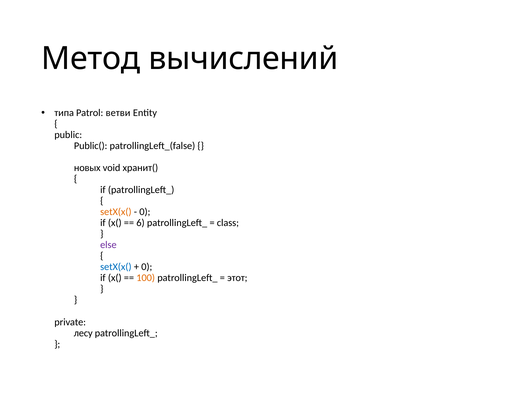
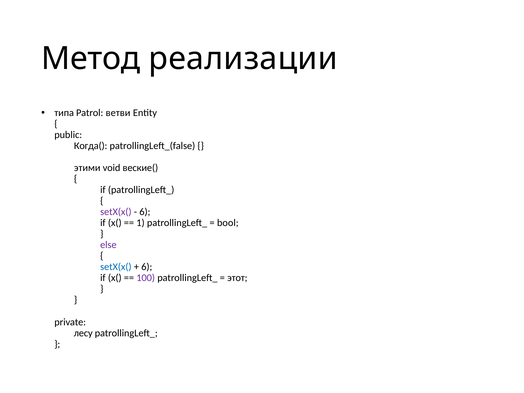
вычислений: вычислений -> реализации (243, 59)
Public(: Public( -> Когда( (91, 146)
новых: новых -> этими (87, 168)
хранит(: хранит( -> веские( (140, 168)
setX(x( colour: orange -> purple (116, 212)
0: 0 -> 6 (145, 212)
6: 6 -> 1 (141, 223)
class: class -> bool (228, 223)
0: 0 -> 6 (147, 267)
100 colour: orange -> purple (146, 278)
